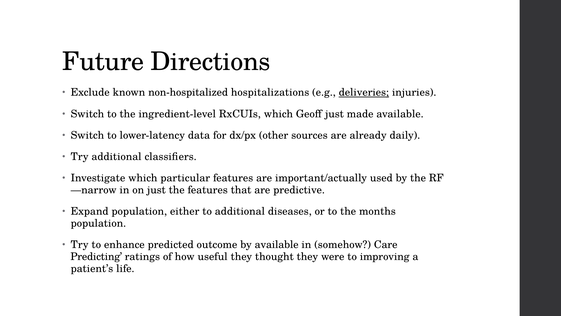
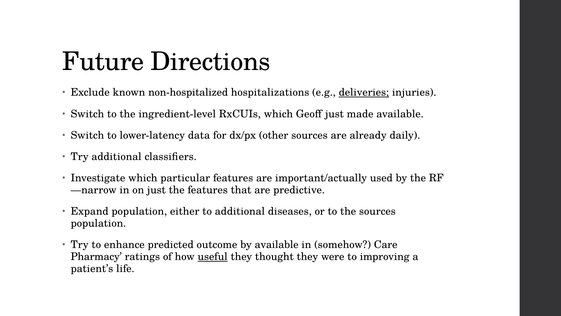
the months: months -> sources (377, 211)
Predicting: Predicting -> Pharmacy (96, 256)
useful underline: none -> present (213, 256)
